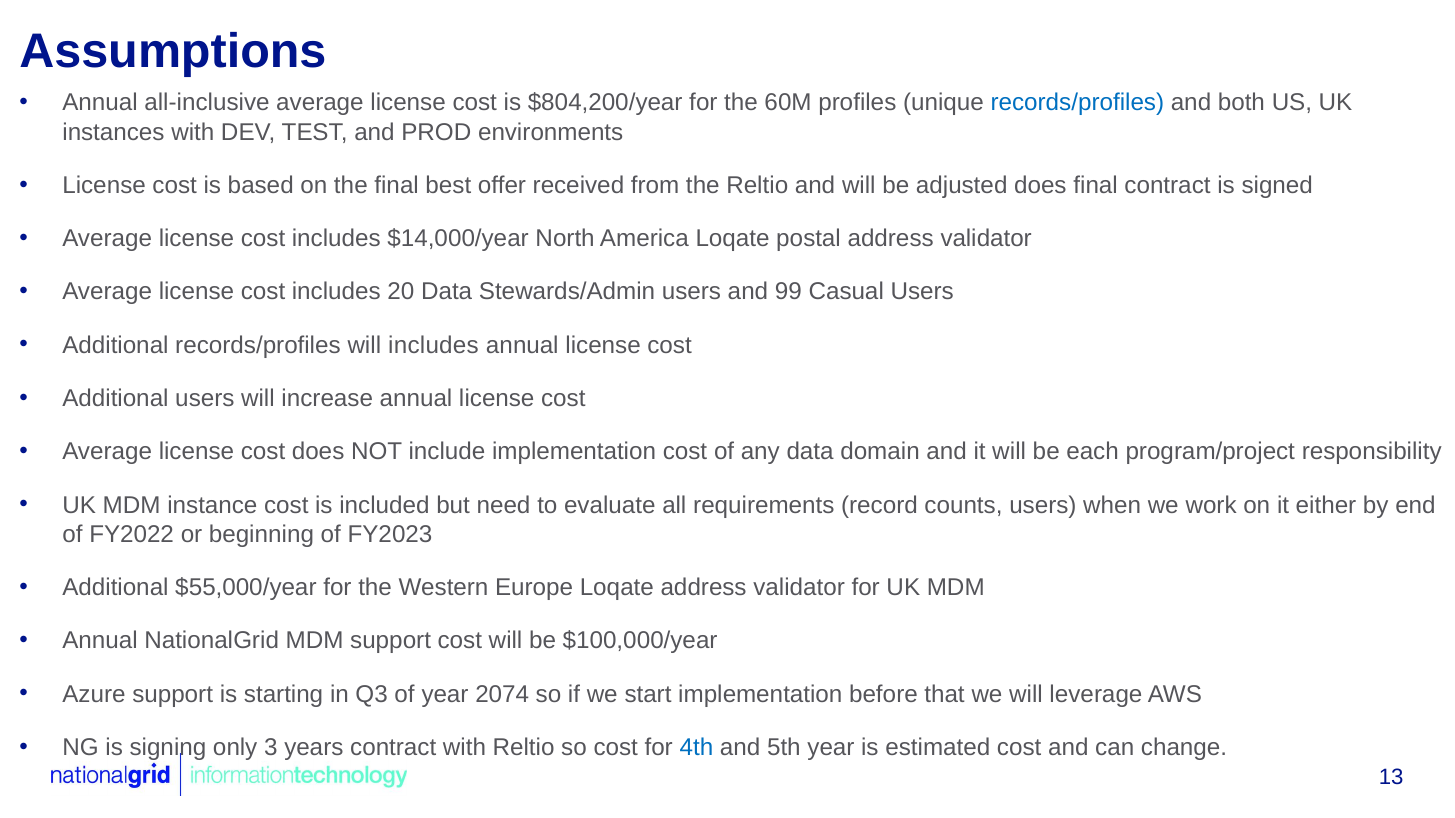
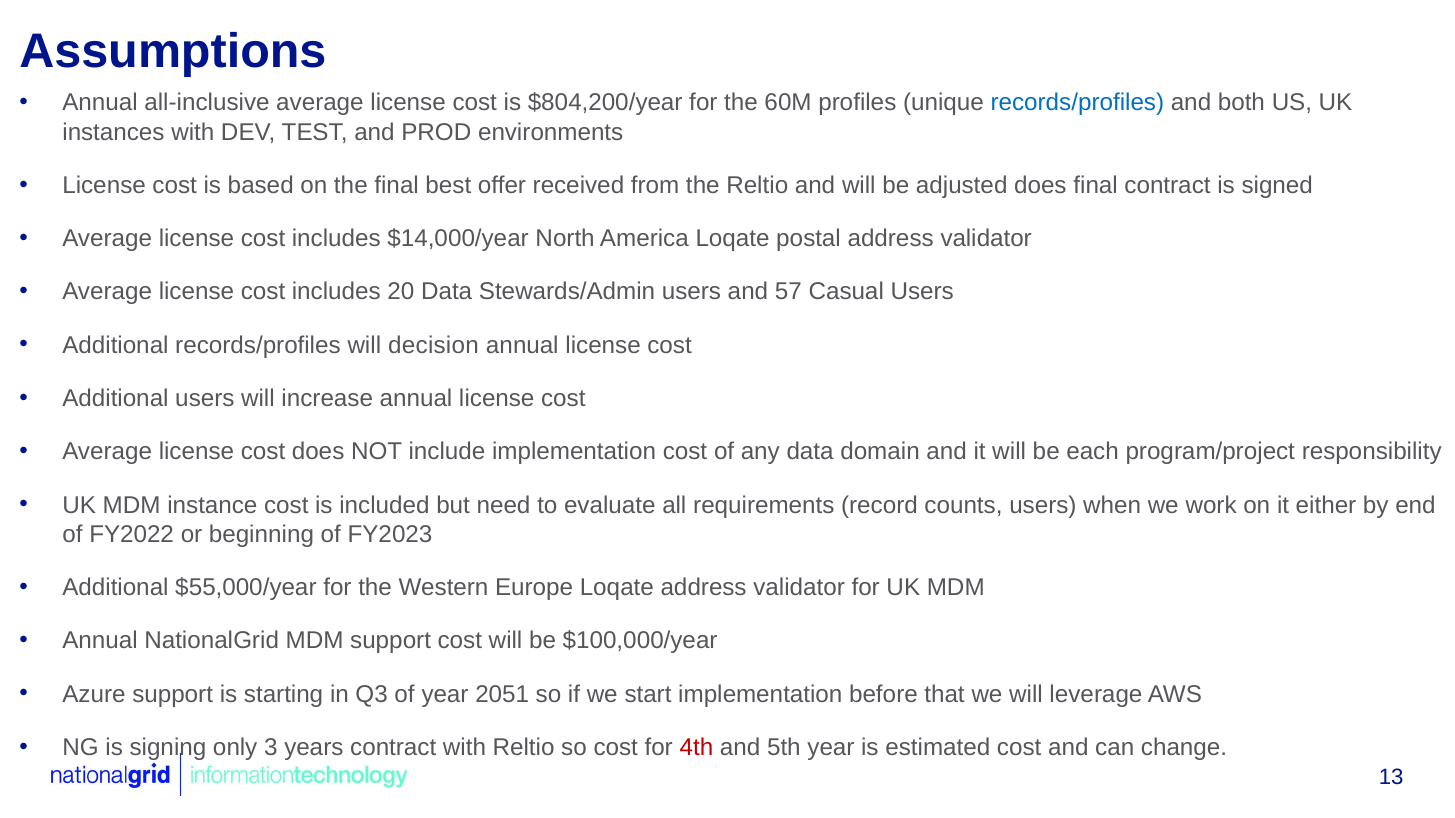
99: 99 -> 57 (788, 292)
will includes: includes -> decision (434, 345)
2074: 2074 -> 2051 (502, 695)
4th colour: blue -> red (696, 748)
